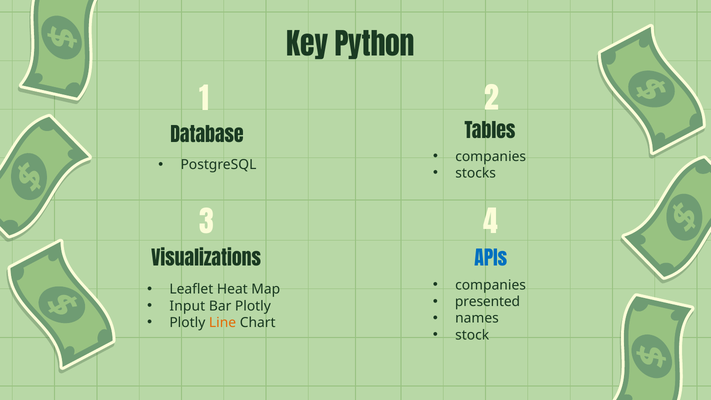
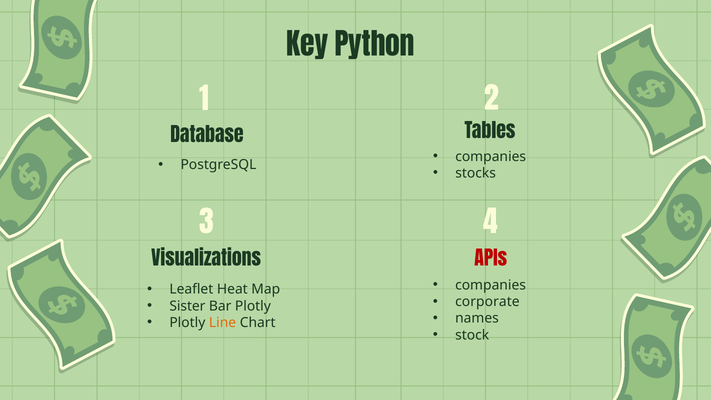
APIs colour: blue -> red (491, 259)
presented: presented -> corporate (487, 302)
Input: Input -> Sister (187, 306)
